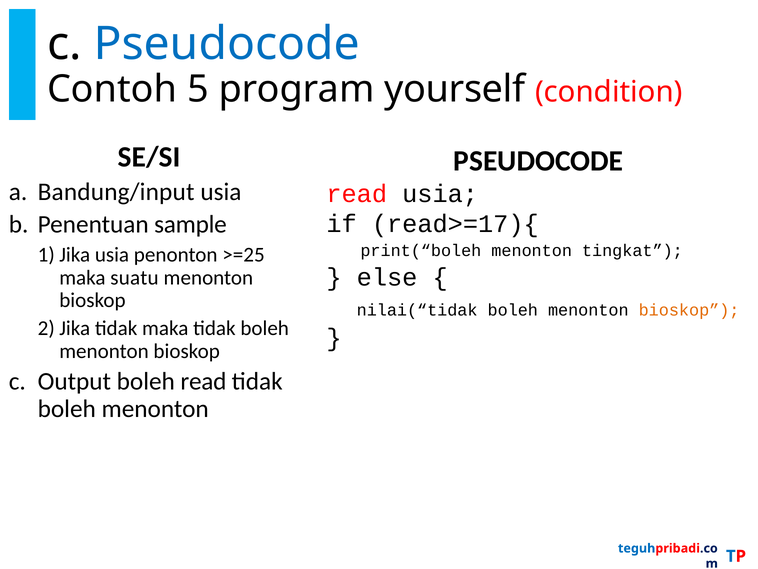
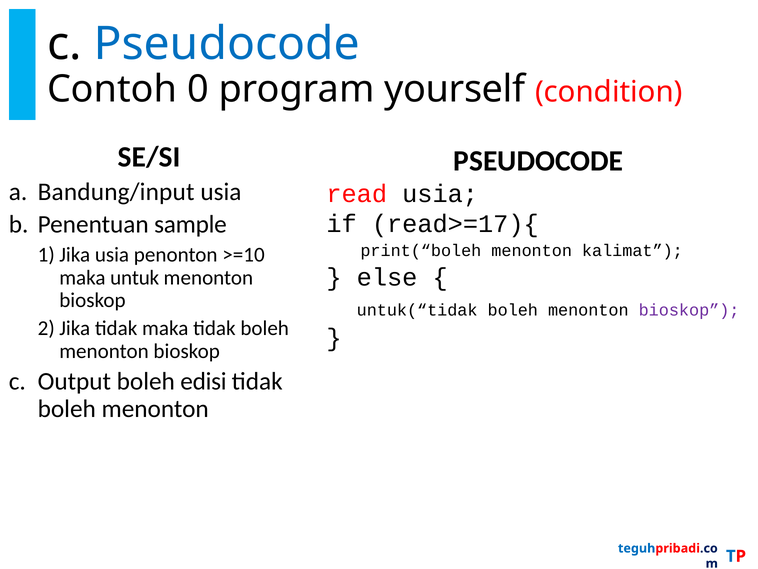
5: 5 -> 0 (198, 89)
tingkat: tingkat -> kalimat (632, 251)
>=25: >=25 -> >=10 (244, 255)
suatu: suatu -> untuk (135, 277)
nilai(“tidak: nilai(“tidak -> untuk(“tidak (417, 310)
bioskop colour: orange -> purple (689, 310)
boleh read: read -> edisi (203, 381)
